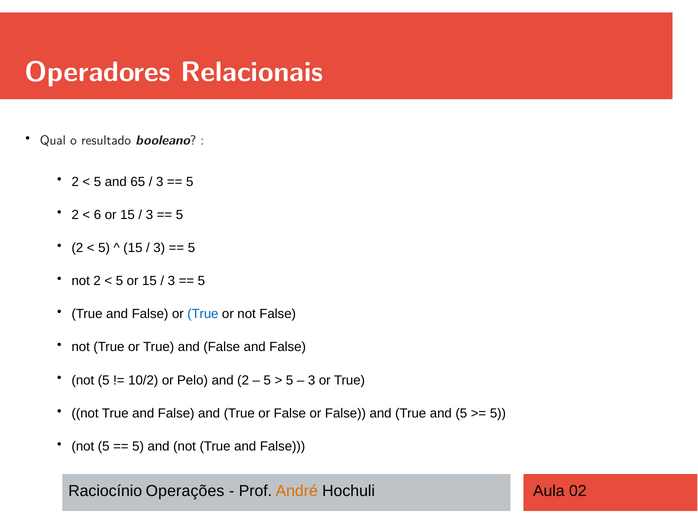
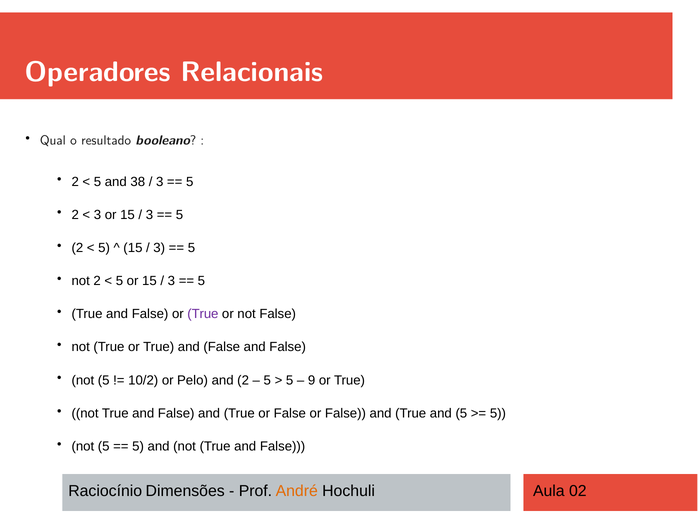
65: 65 -> 38 (138, 181)
6: 6 -> 3 (97, 215)
True colour: blue -> purple (203, 314)
3: 3 -> 9 (312, 380)
Operações: Operações -> Dimensões (185, 491)
